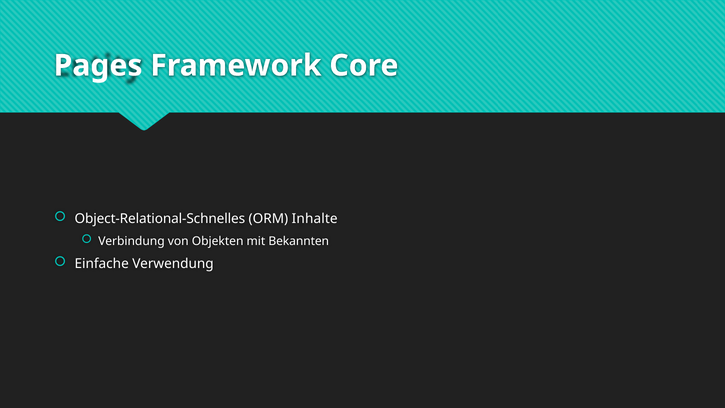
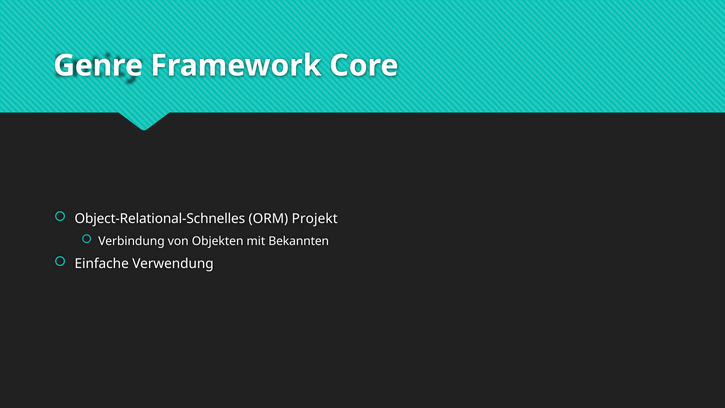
Pages: Pages -> Genre (98, 66)
Inhalte: Inhalte -> Projekt (315, 219)
